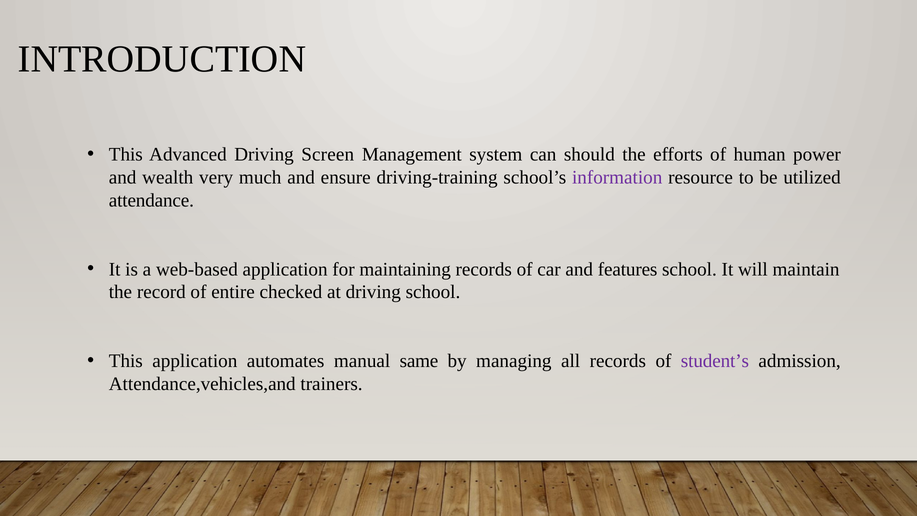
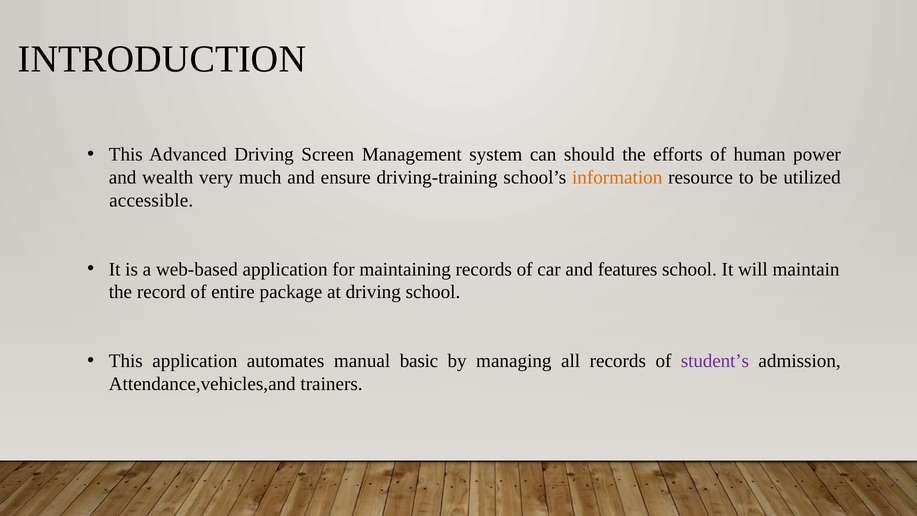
information colour: purple -> orange (617, 177)
attendance: attendance -> accessible (151, 200)
checked: checked -> package (291, 292)
same: same -> basic (419, 361)
